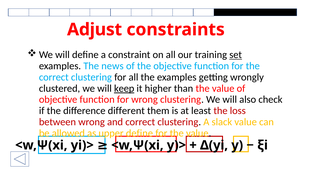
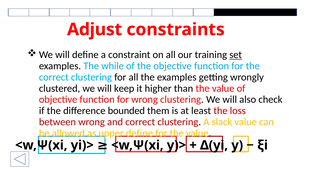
news: news -> while (113, 66)
keep underline: present -> none (124, 88)
different: different -> bounded (126, 110)
